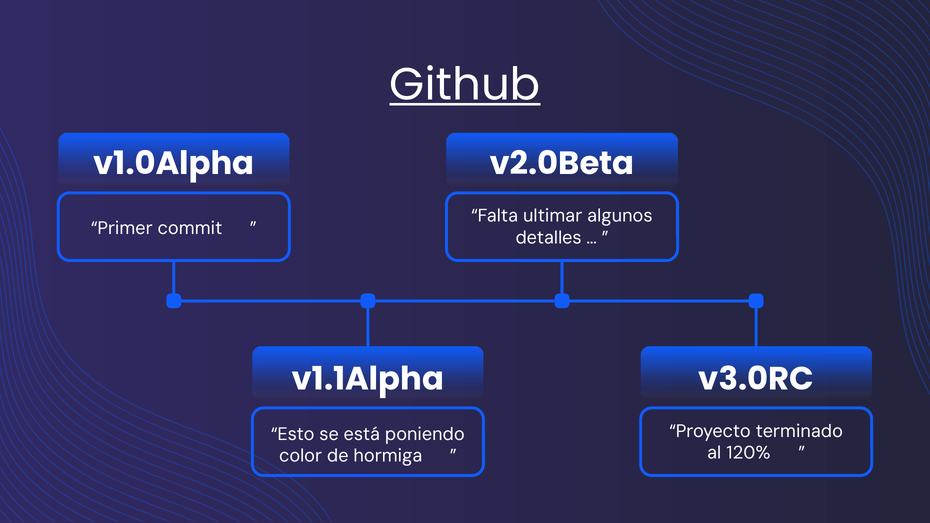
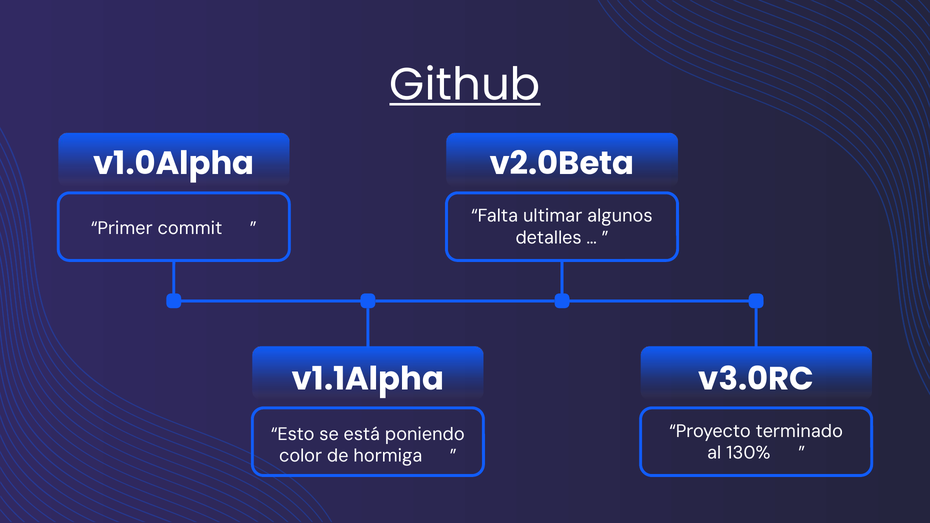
120%: 120% -> 130% (748, 453)
